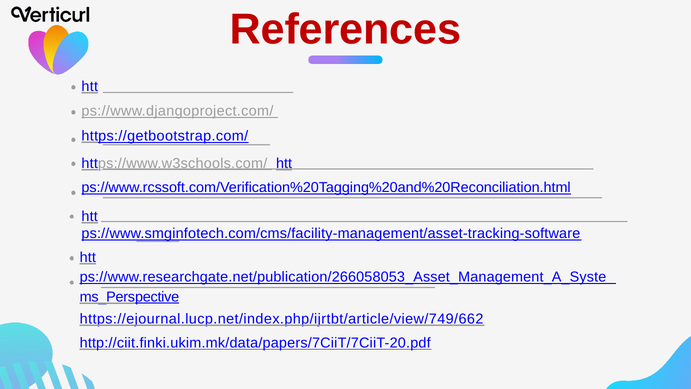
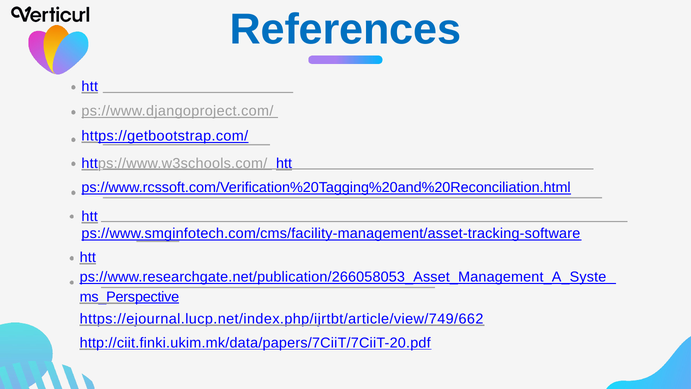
References colour: red -> blue (346, 29)
